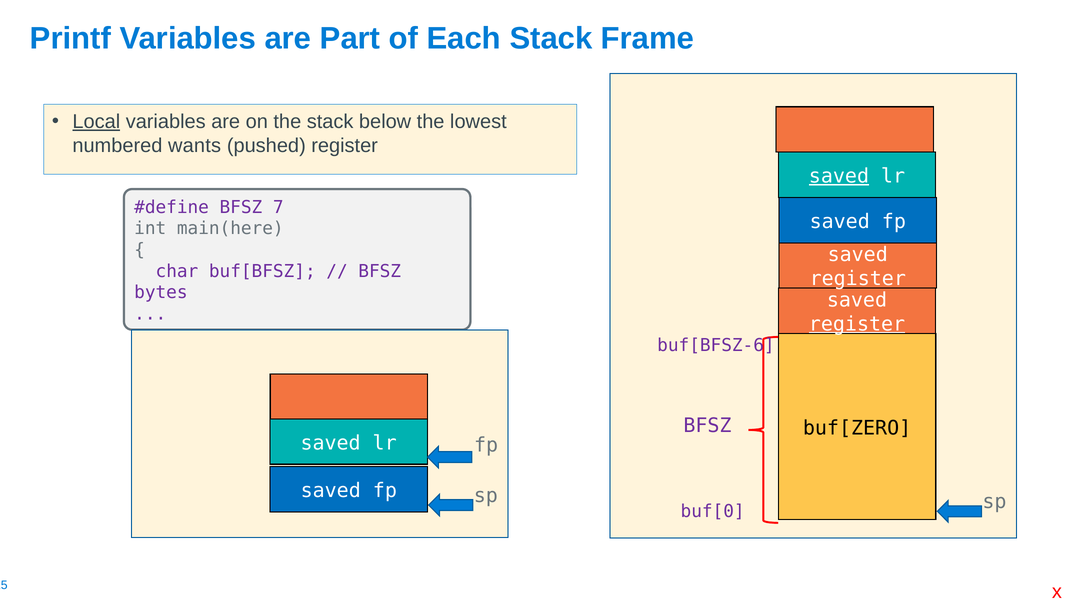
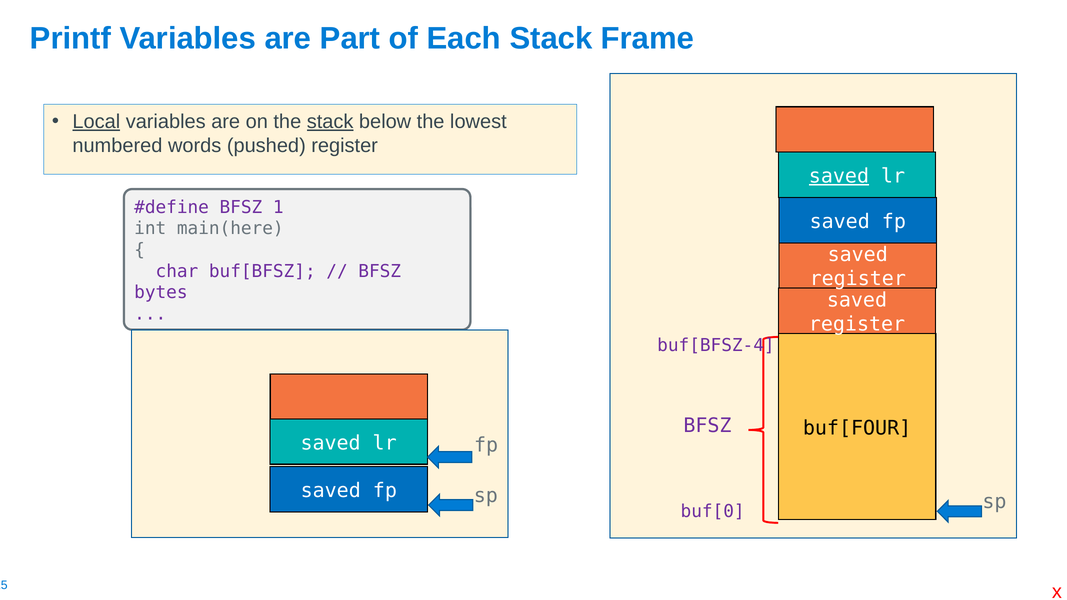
stack underline: none -> present (330, 122)
wants: wants -> words (195, 146)
7: 7 -> 1 (278, 207)
register underline: present -> none (857, 324)
buf[BFSZ-6: buf[BFSZ-6 -> buf[BFSZ-4 (716, 346)
buf[ZERO: buf[ZERO -> buf[FOUR (857, 428)
